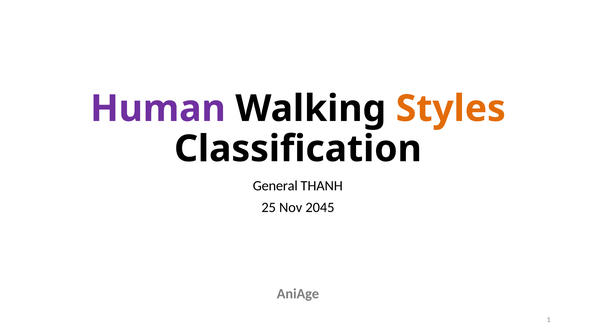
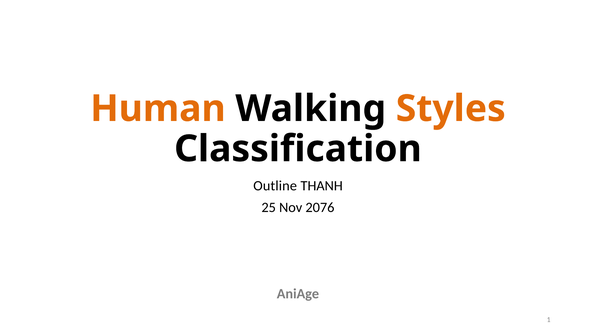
Human colour: purple -> orange (158, 109)
General: General -> Outline (275, 186)
2045: 2045 -> 2076 (320, 208)
